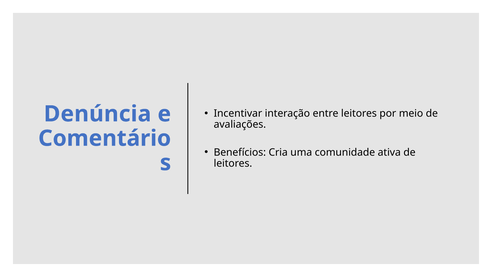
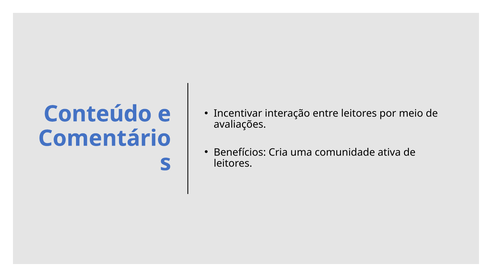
Denúncia: Denúncia -> Conteúdo (98, 114)
